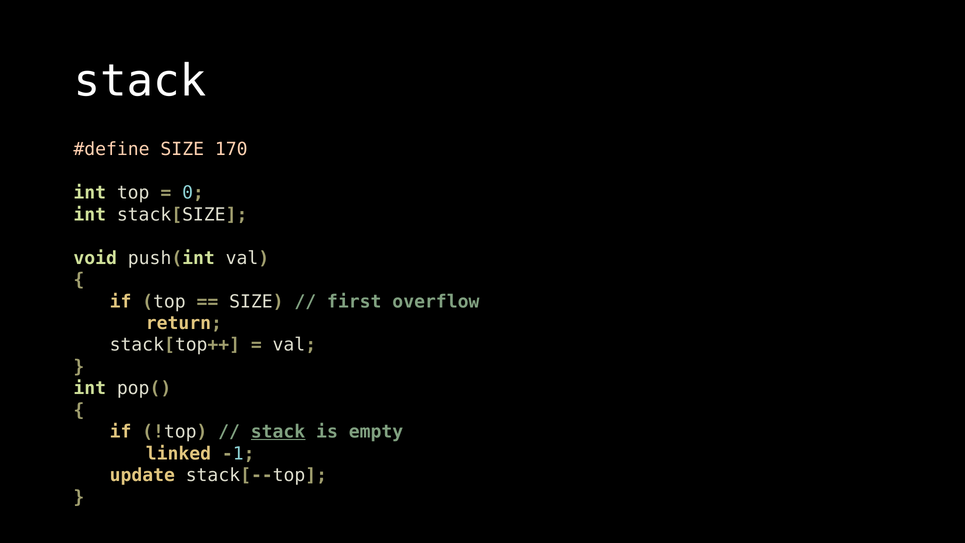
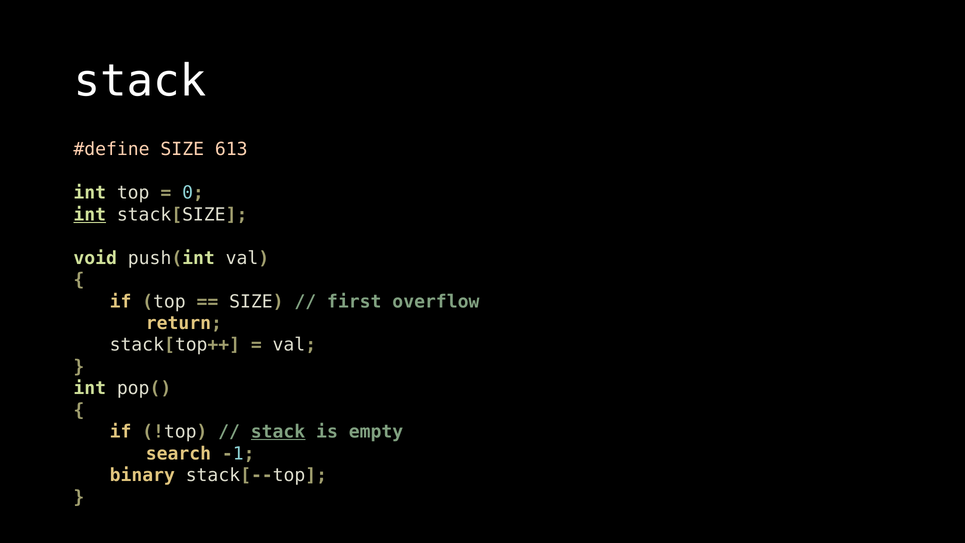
170: 170 -> 613 (231, 149)
int underline: none -> present (90, 215)
linked: linked -> search (178, 453)
update: update -> binary (142, 475)
